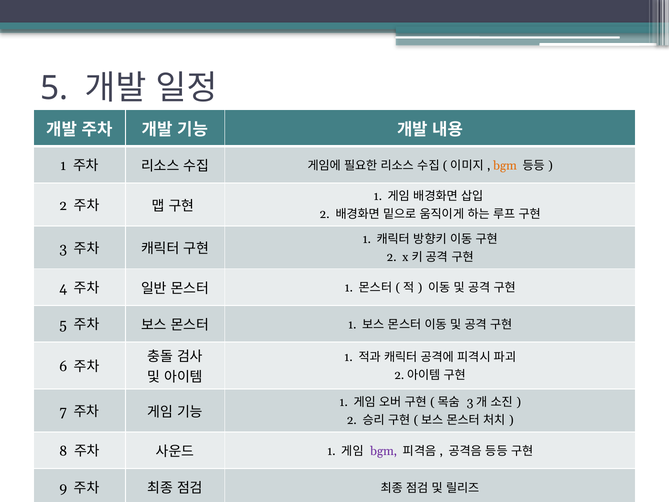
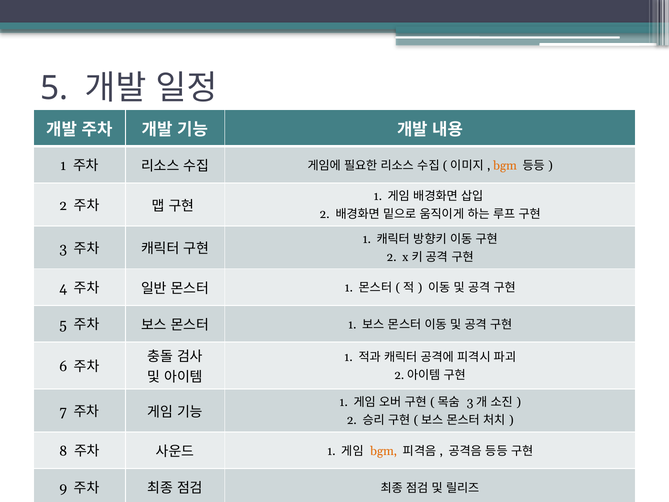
bgm colour: purple -> orange (384, 451)
